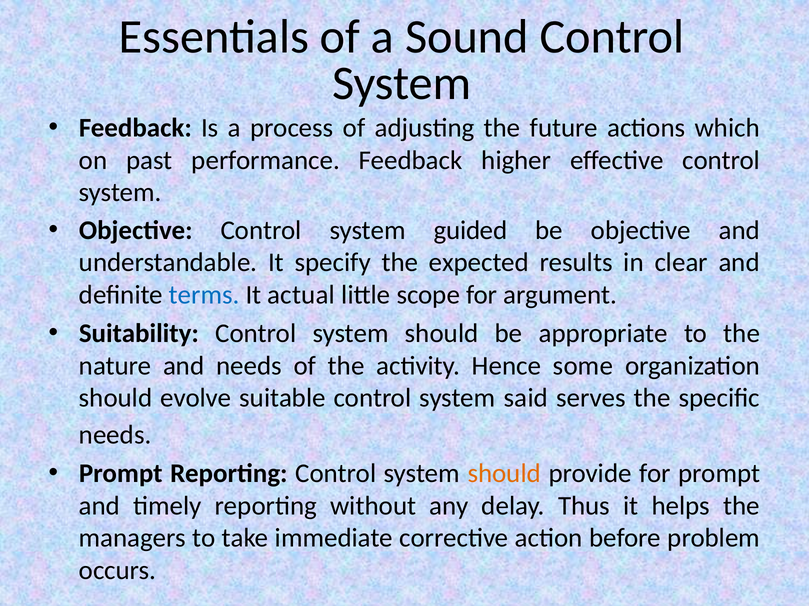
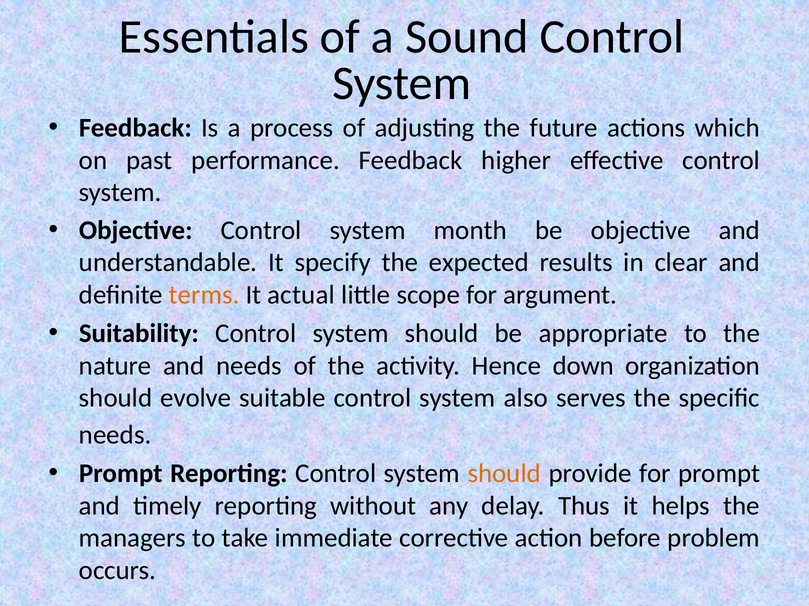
guided: guided -> month (470, 230)
terms colour: blue -> orange (204, 295)
some: some -> down (583, 366)
said: said -> also (526, 399)
